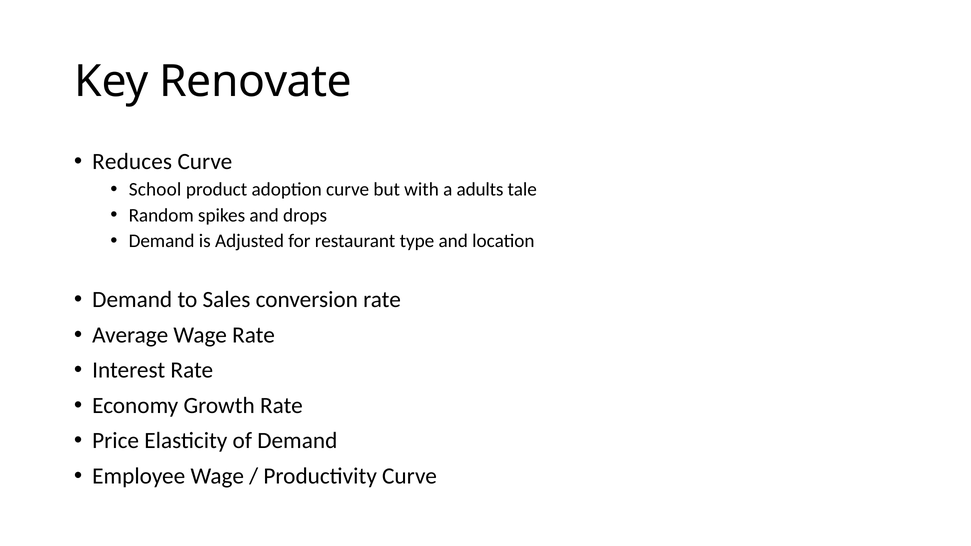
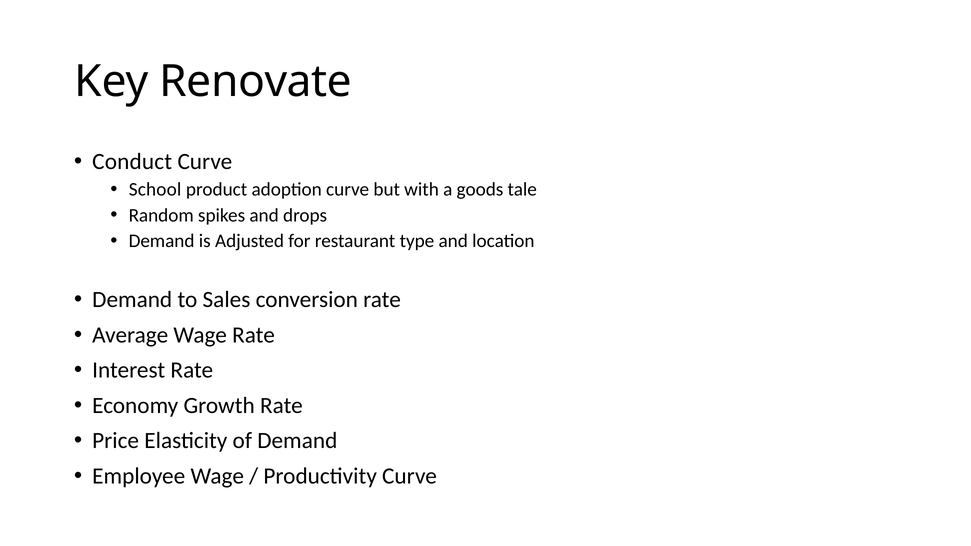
Reduces: Reduces -> Conduct (132, 161)
adults: adults -> goods (480, 189)
